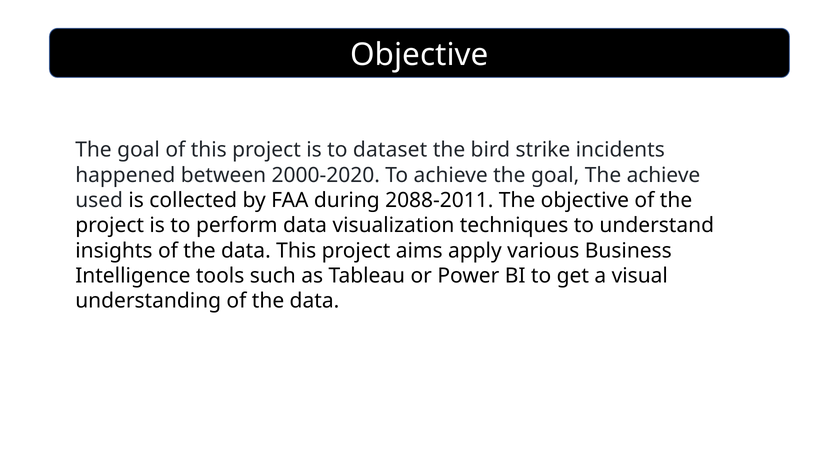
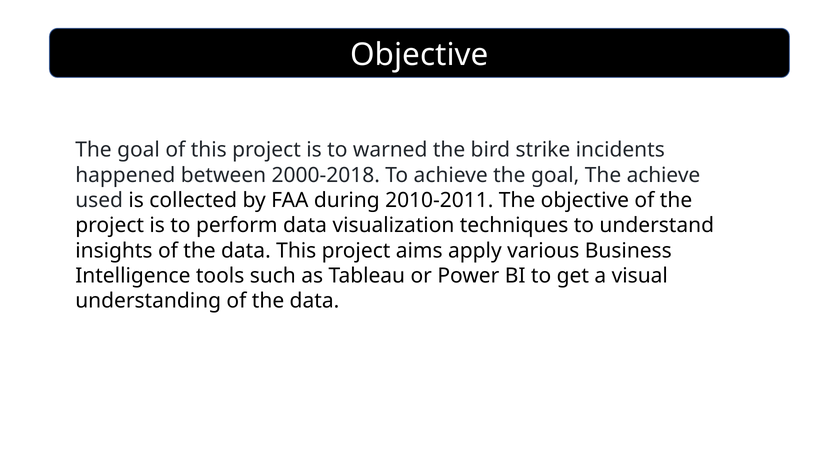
dataset: dataset -> warned (390, 150)
2000-2020: 2000-2020 -> 2000-2018 (326, 175)
2088-2011: 2088-2011 -> 2010-2011 (439, 200)
